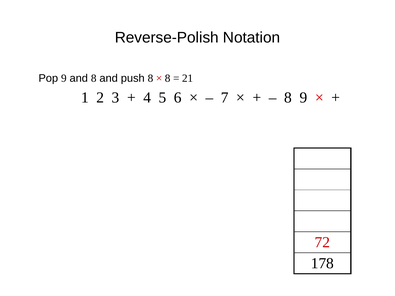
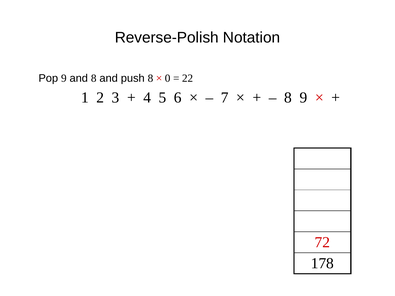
8: 8 -> 0 (168, 78)
21: 21 -> 22 (188, 78)
